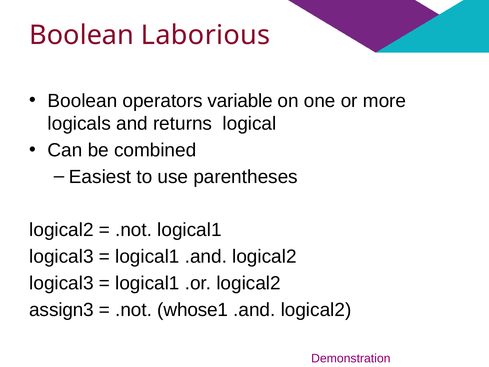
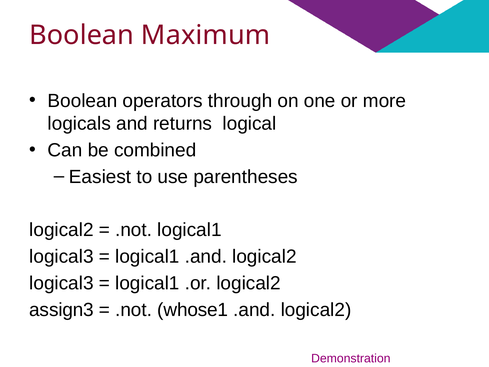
Laborious: Laborious -> Maximum (206, 35)
variable: variable -> through (240, 101)
